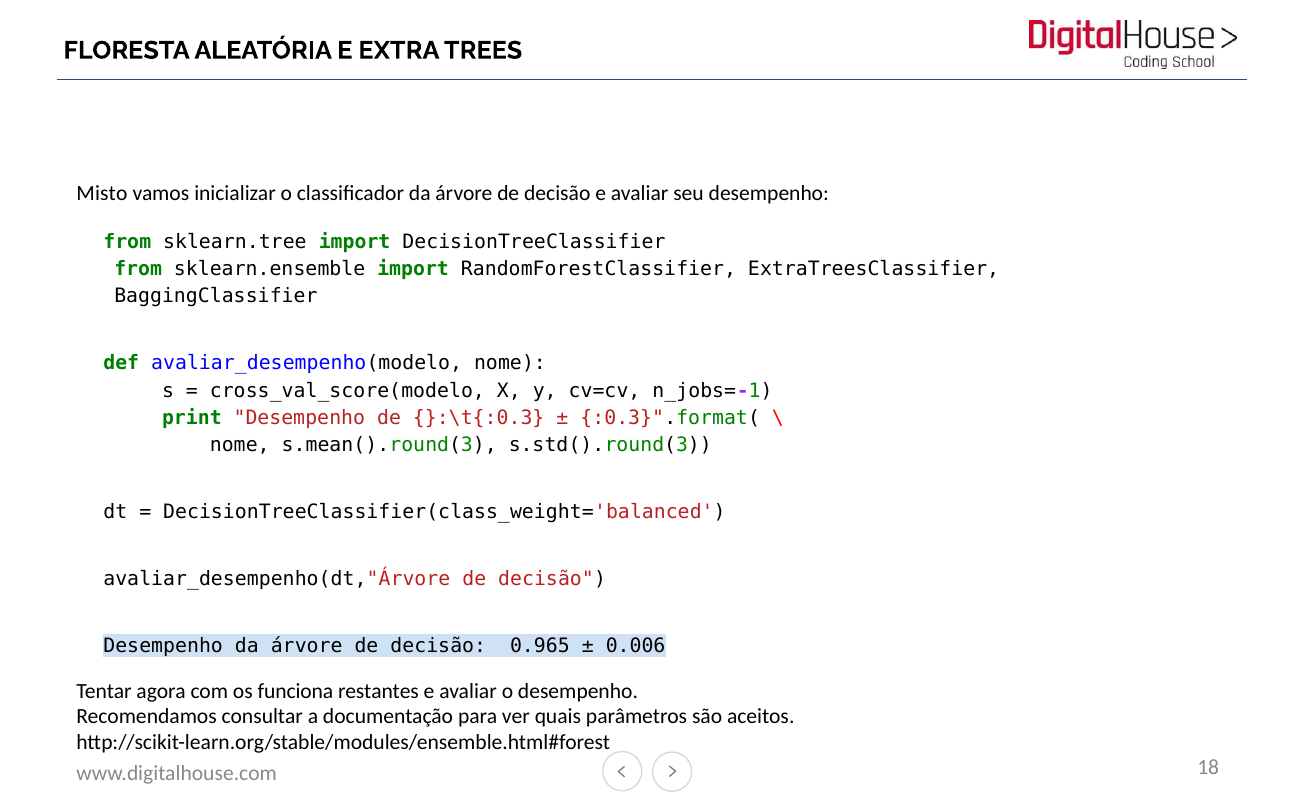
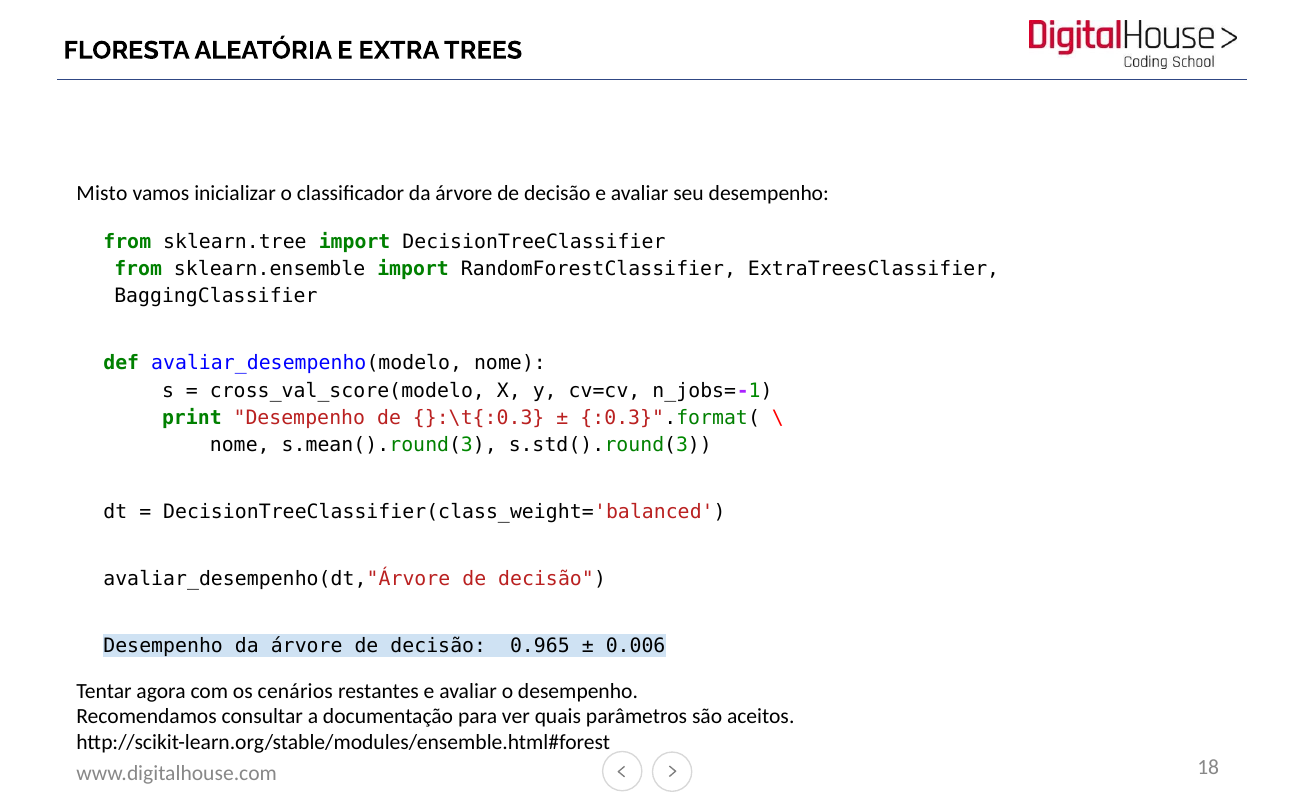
funciona: funciona -> cenários (295, 691)
